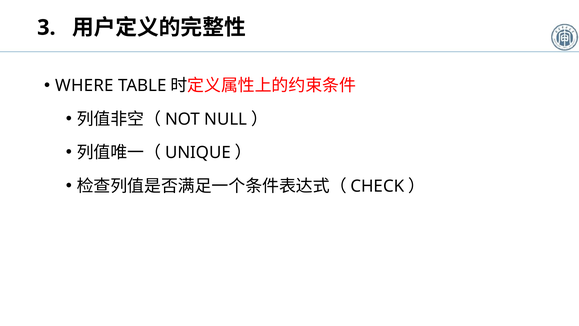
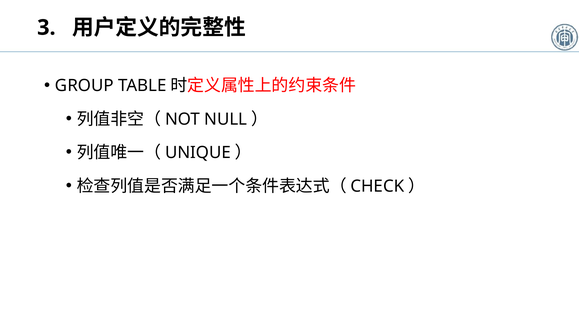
WHERE: WHERE -> GROUP (84, 86)
